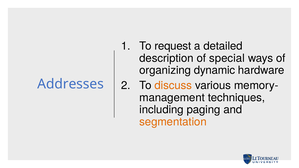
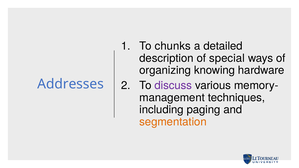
request: request -> chunks (173, 46)
dynamic: dynamic -> knowing (214, 70)
discuss colour: orange -> purple (173, 86)
